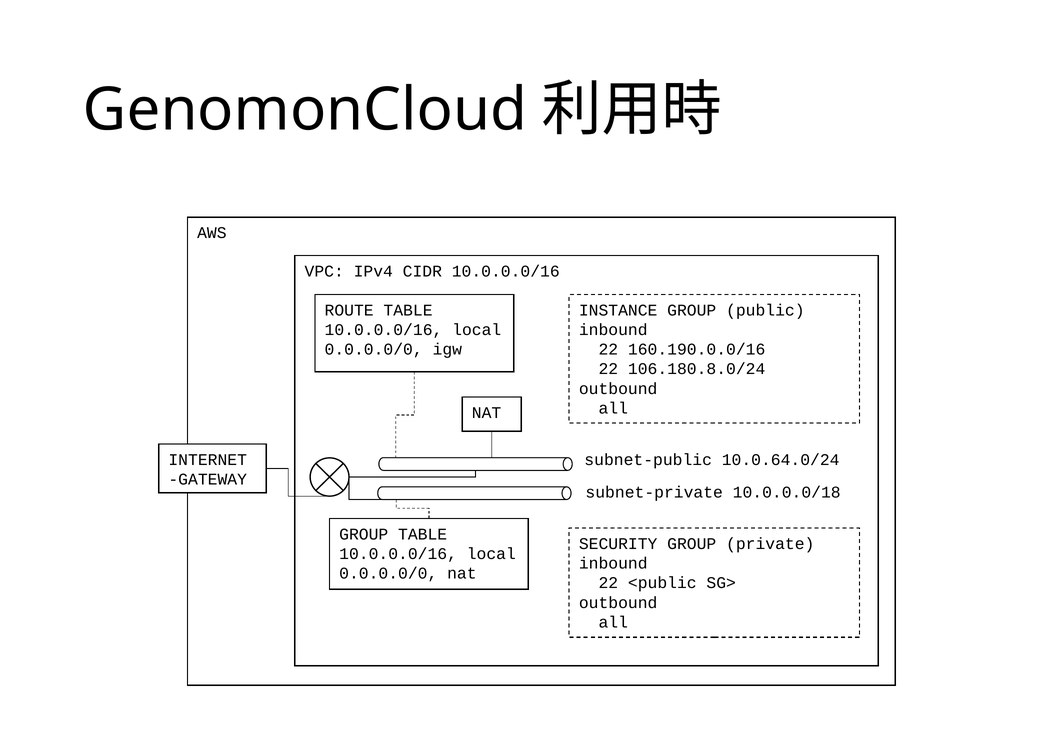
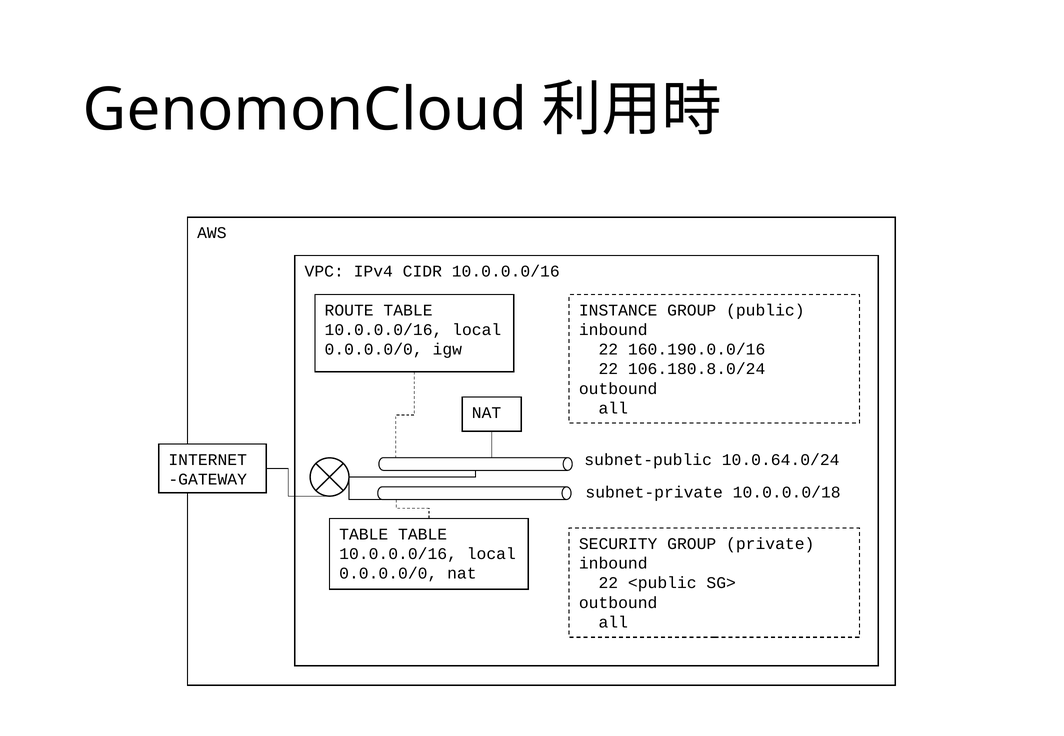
GROUP: GROUP -> TABLE (364, 535)
